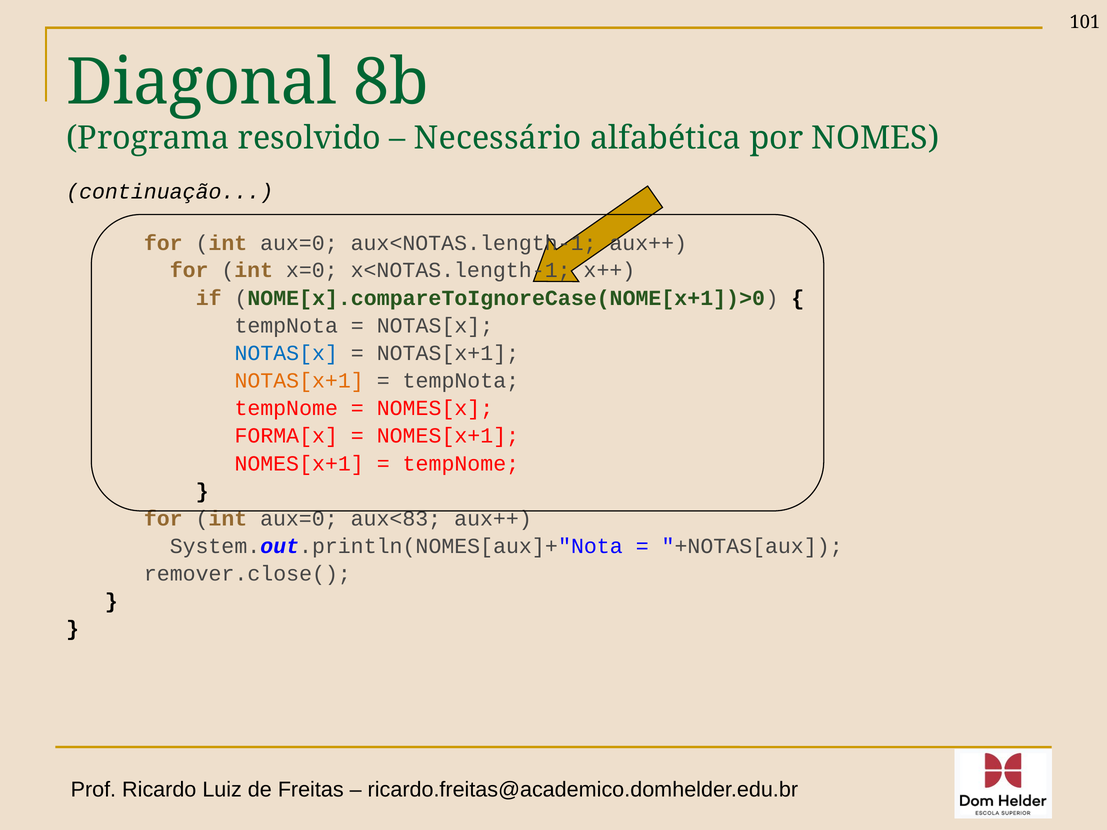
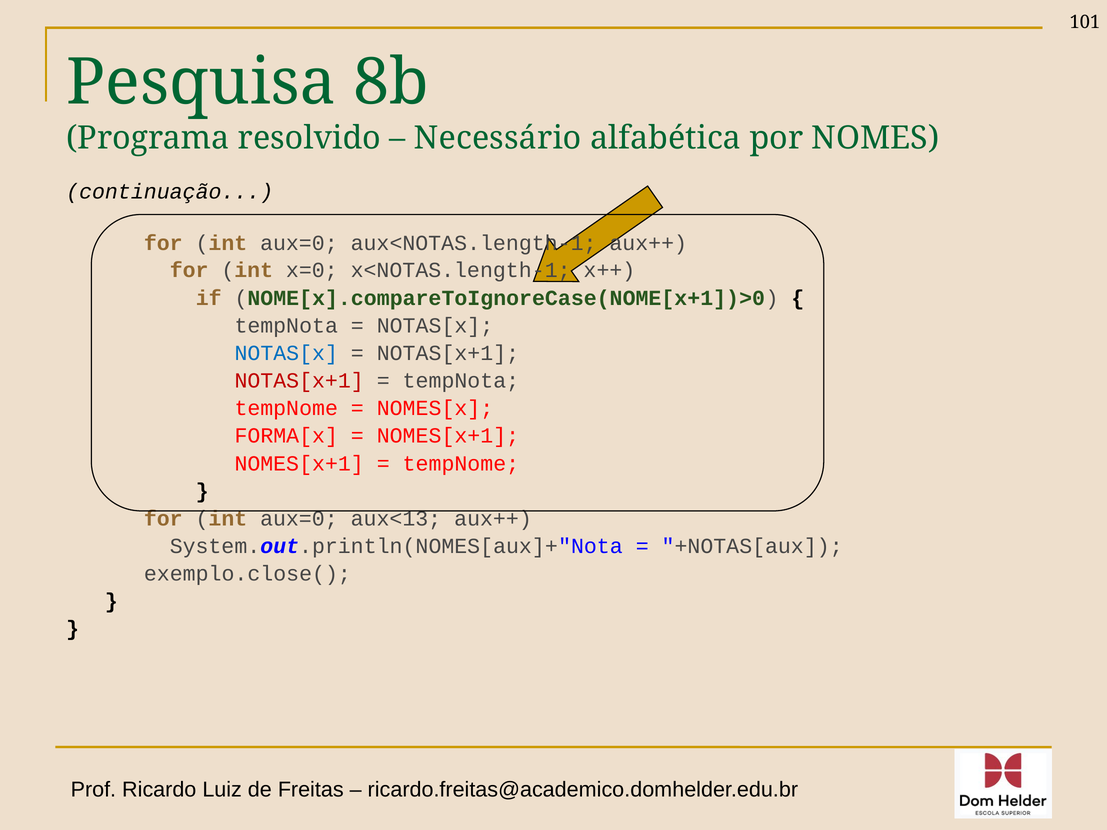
Diagonal: Diagonal -> Pesquisa (201, 82)
NOTAS[x+1 colour: orange -> red (299, 381)
aux<83: aux<83 -> aux<13 (396, 519)
remover.close(: remover.close( -> exemplo.close( (247, 574)
